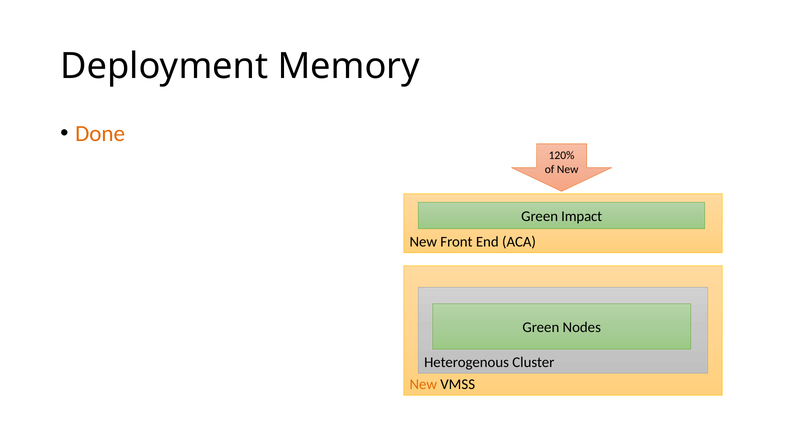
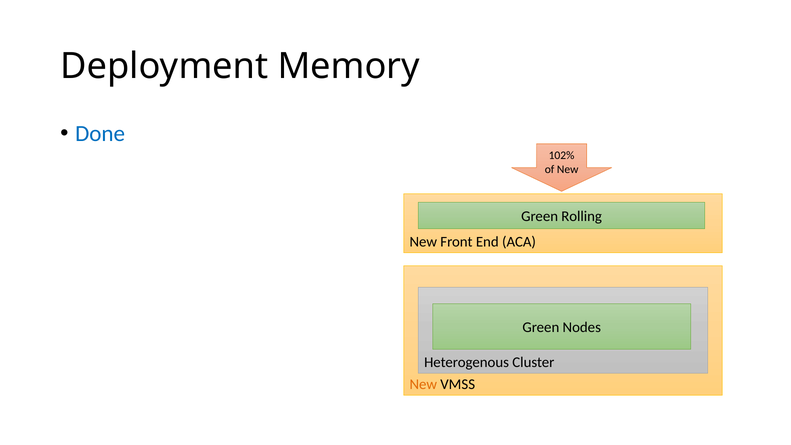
Done colour: orange -> blue (100, 134)
120%: 120% -> 102% (562, 155)
Impact: Impact -> Rolling (582, 216)
